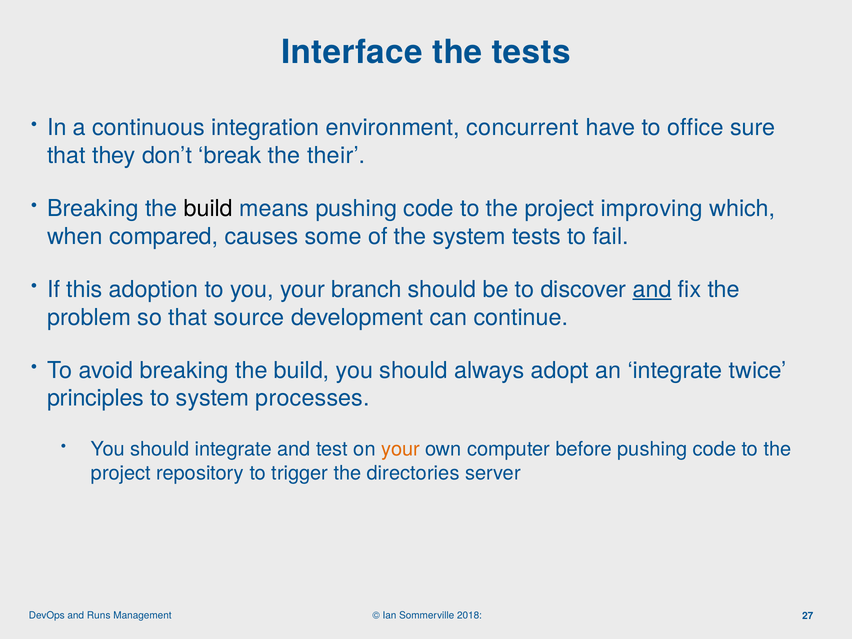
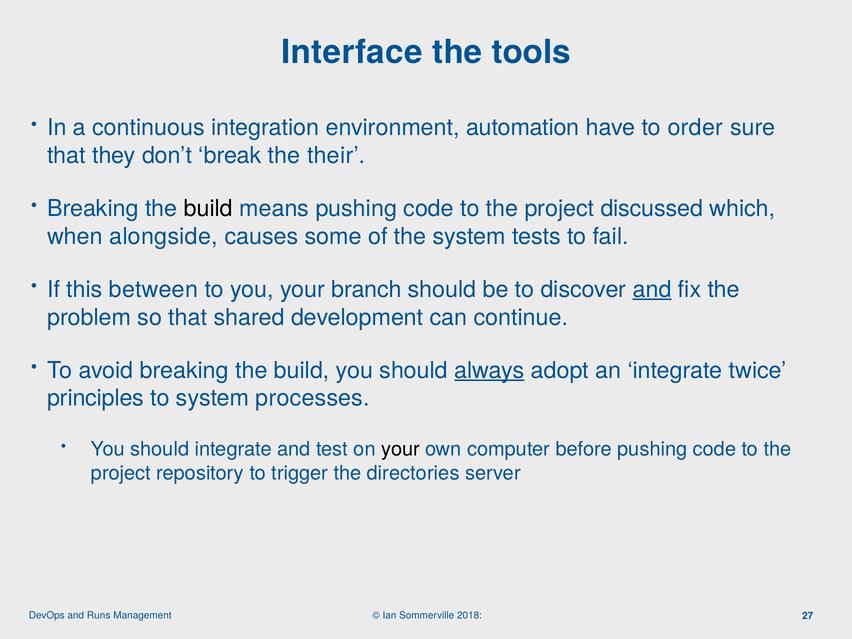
the tests: tests -> tools (531, 52)
concurrent: concurrent -> automation (523, 128)
office: office -> order (695, 128)
improving: improving -> discussed (652, 209)
compared: compared -> alongside (164, 236)
adoption: adoption -> between (153, 289)
source: source -> shared (249, 317)
always underline: none -> present (489, 370)
your colour: orange -> black (400, 449)
